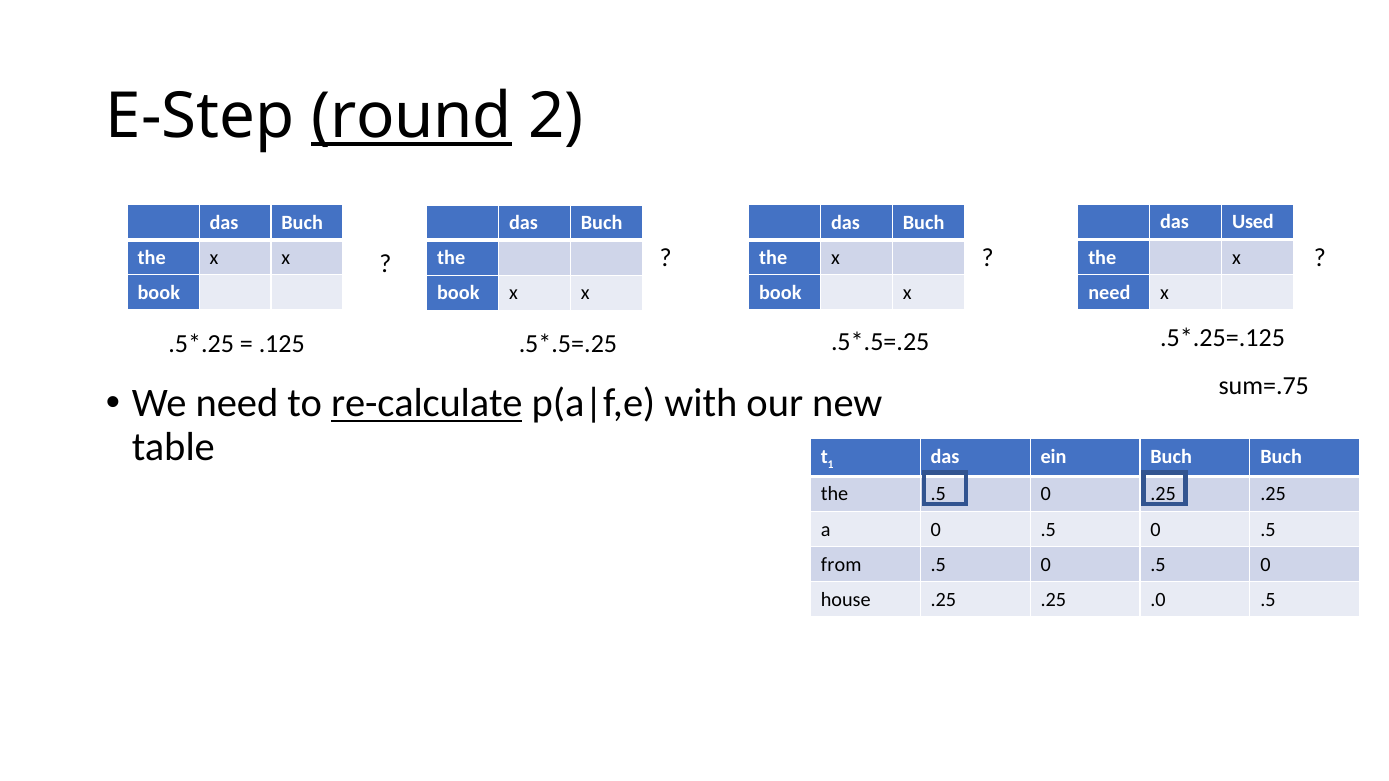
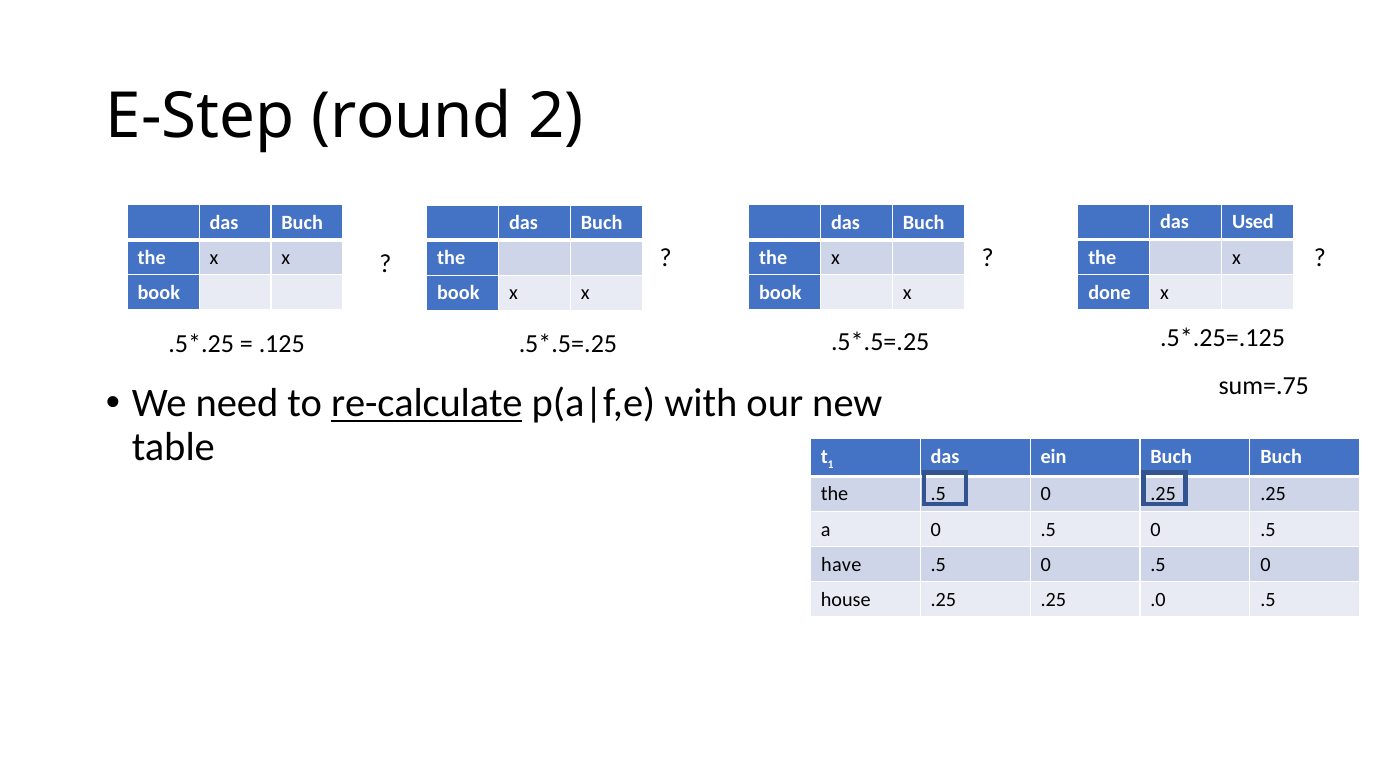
round underline: present -> none (412, 117)
need: need -> done (1110, 293)
from: from -> have (841, 565)
